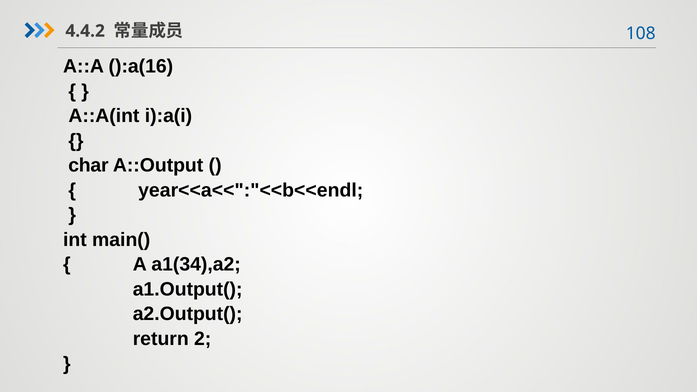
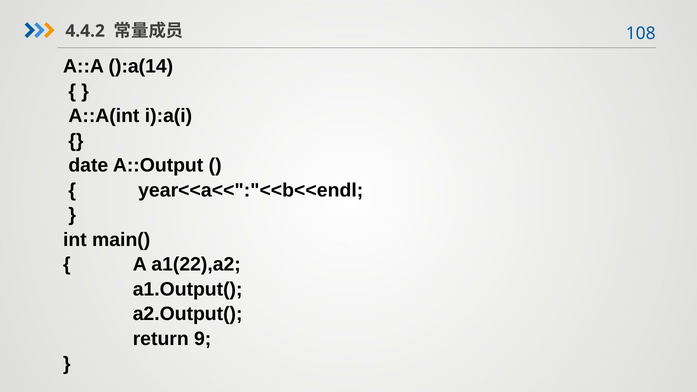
):a(16: ):a(16 -> ):a(14 (141, 66)
char: char -> date (88, 165)
a1(34),a2: a1(34),a2 -> a1(22),a2 (196, 265)
2: 2 -> 9 (203, 339)
